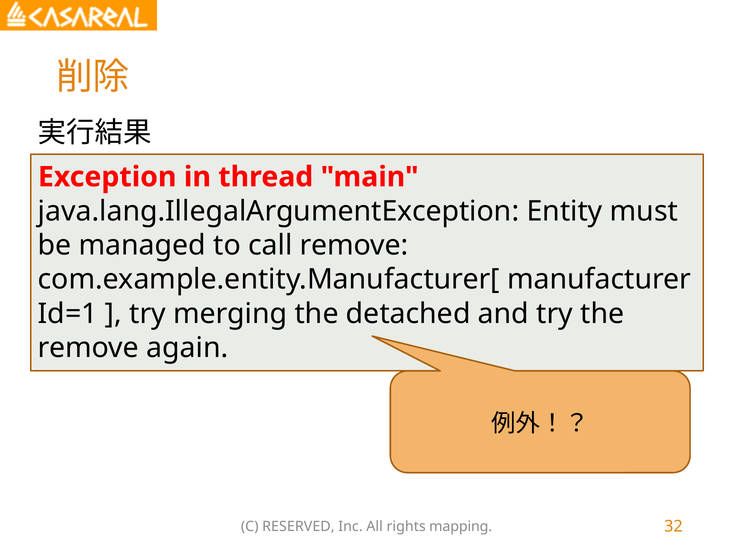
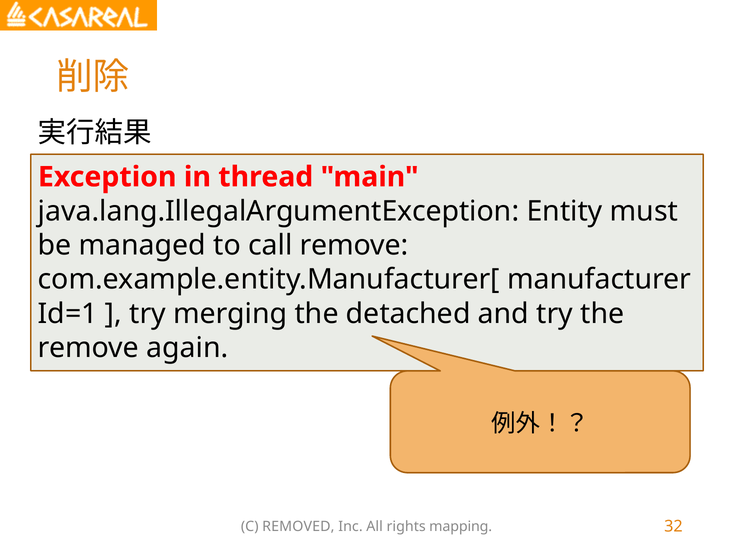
RESERVED: RESERVED -> REMOVED (298, 527)
